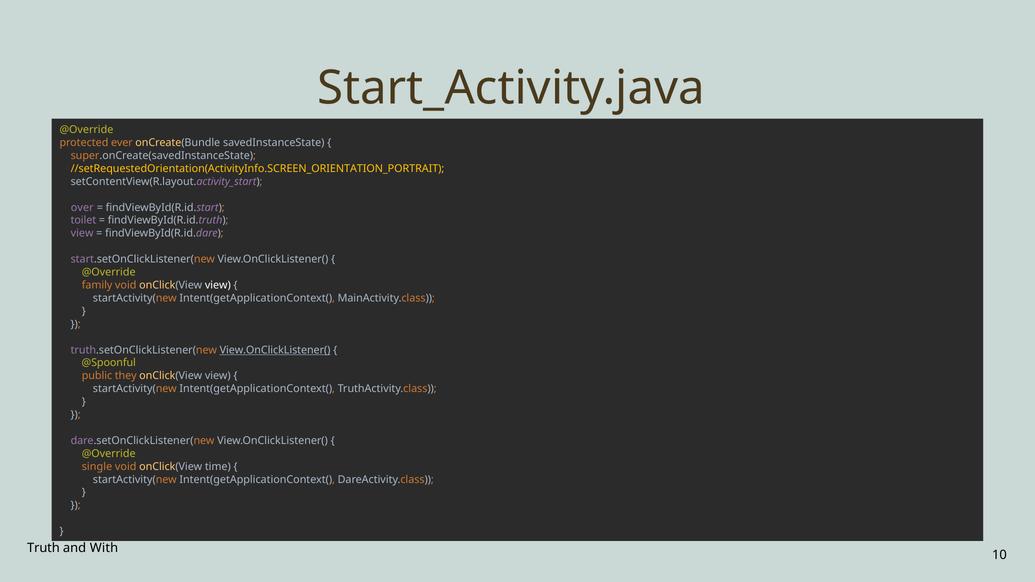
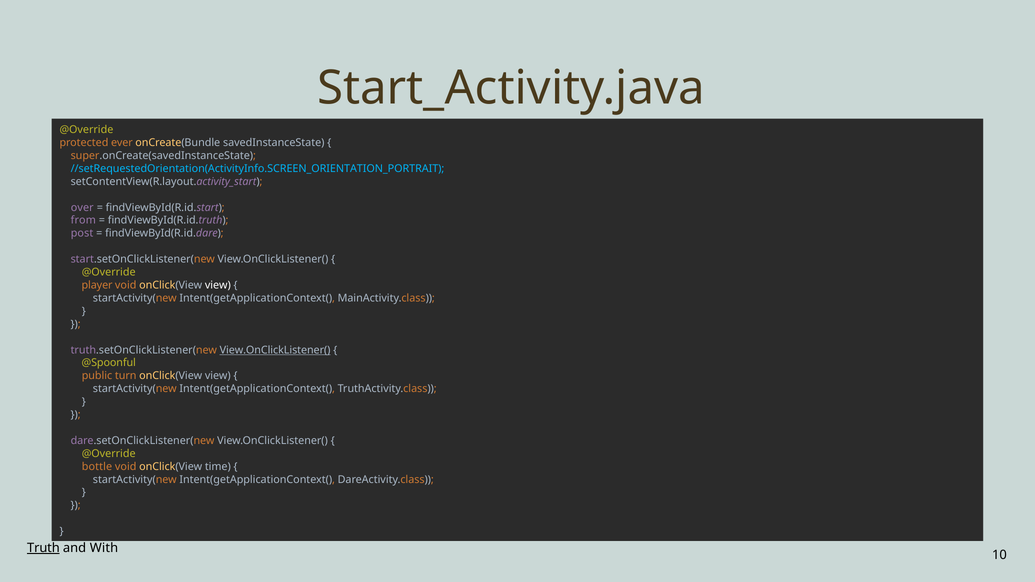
//setRequestedOrientation(ActivityInfo.SCREEN_ORIENTATION_PORTRAIT colour: yellow -> light blue (257, 169)
toilet: toilet -> from (83, 220)
view: view -> post (82, 233)
family: family -> player (97, 285)
they: they -> turn (126, 376)
single: single -> bottle (97, 467)
Truth underline: none -> present (43, 548)
